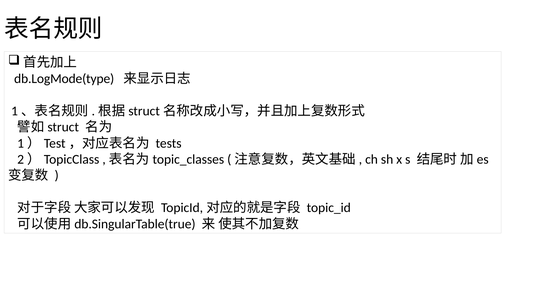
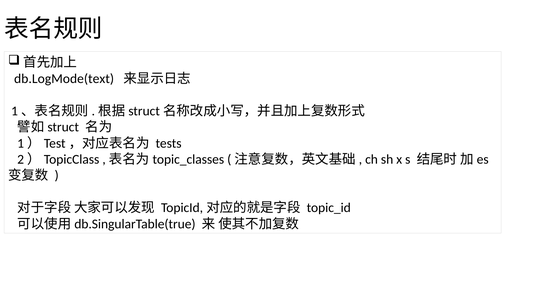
db.LogMode(type: db.LogMode(type -> db.LogMode(text (64, 78)
